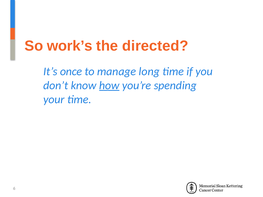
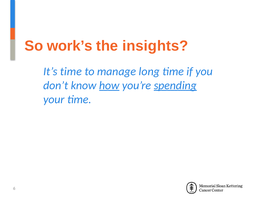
directed: directed -> insights (155, 46)
It’s once: once -> time (71, 71)
spending underline: none -> present (175, 86)
